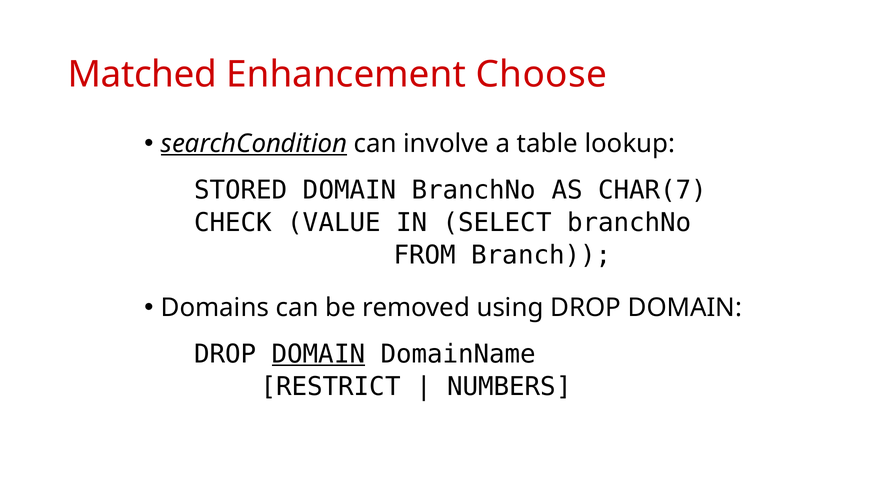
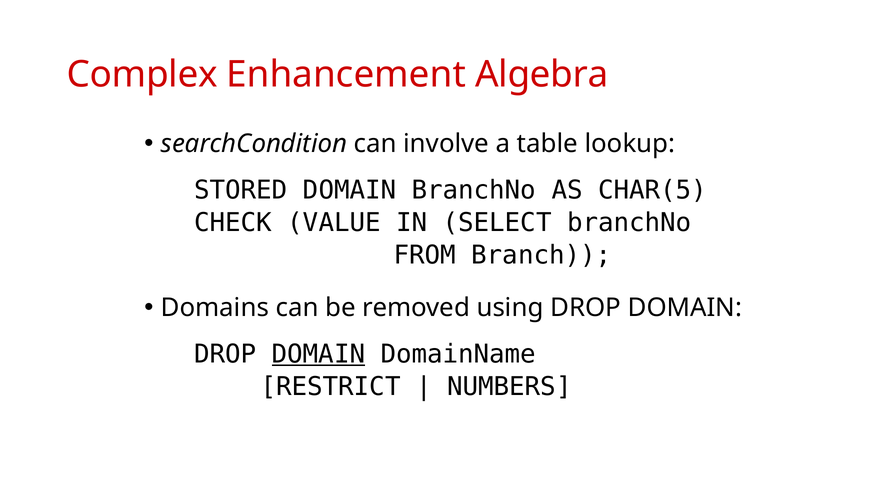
Matched: Matched -> Complex (142, 75)
Choose: Choose -> Algebra (542, 75)
searchCondition underline: present -> none (254, 144)
CHAR(7: CHAR(7 -> CHAR(5 (653, 190)
